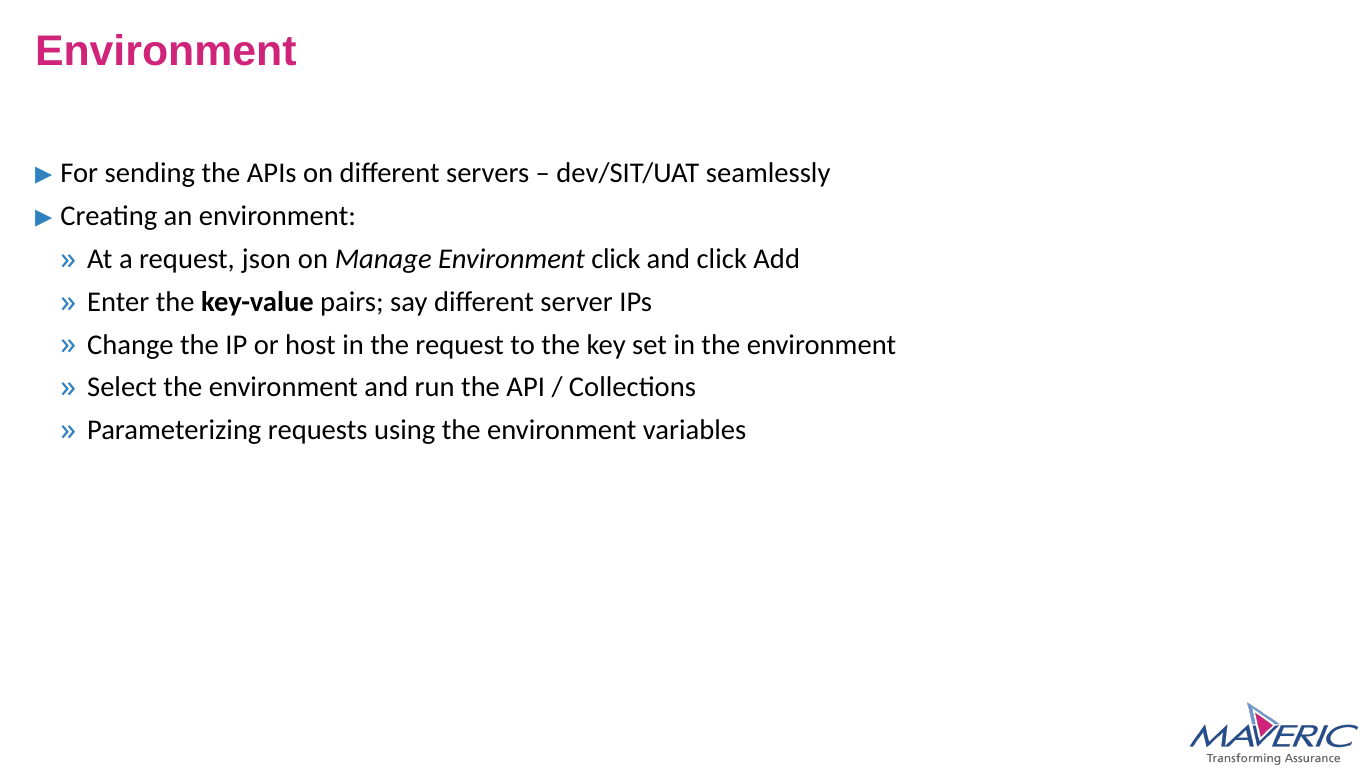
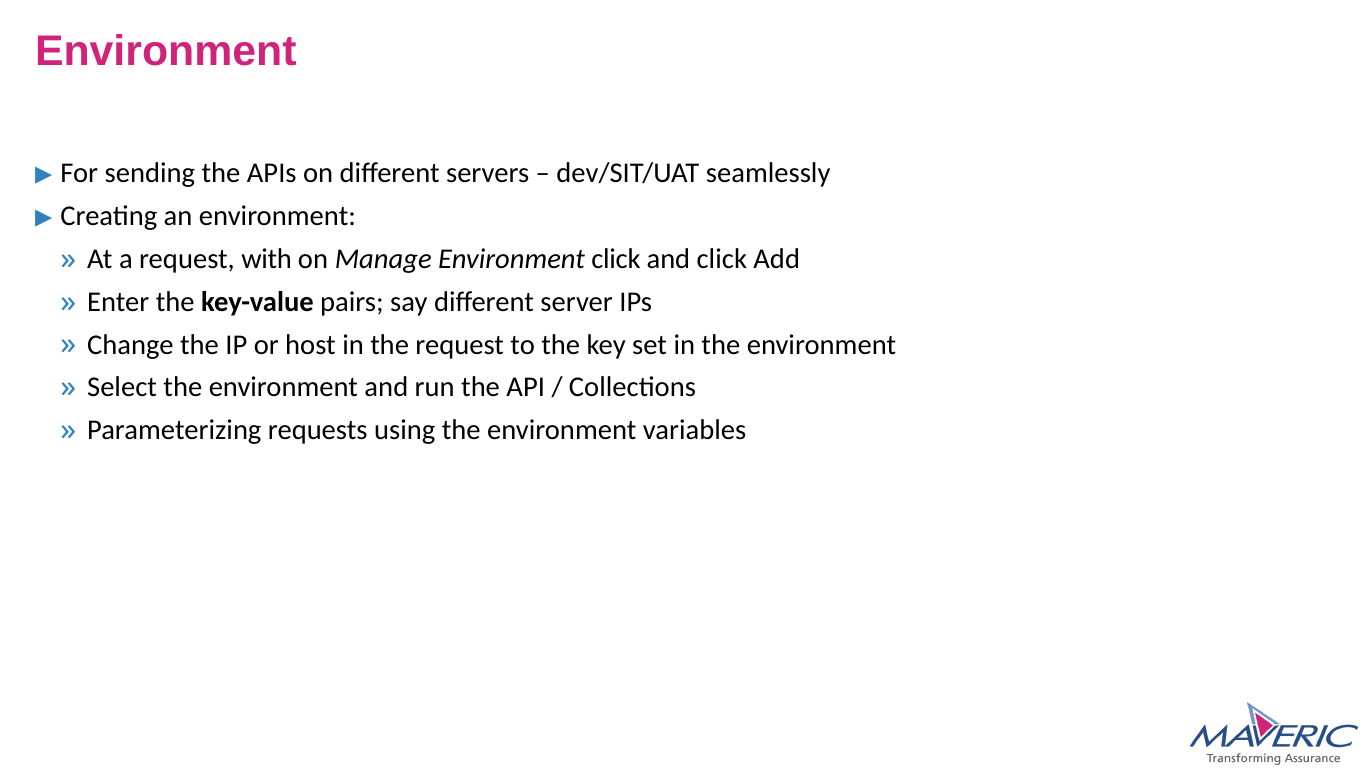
json: json -> with (267, 259)
